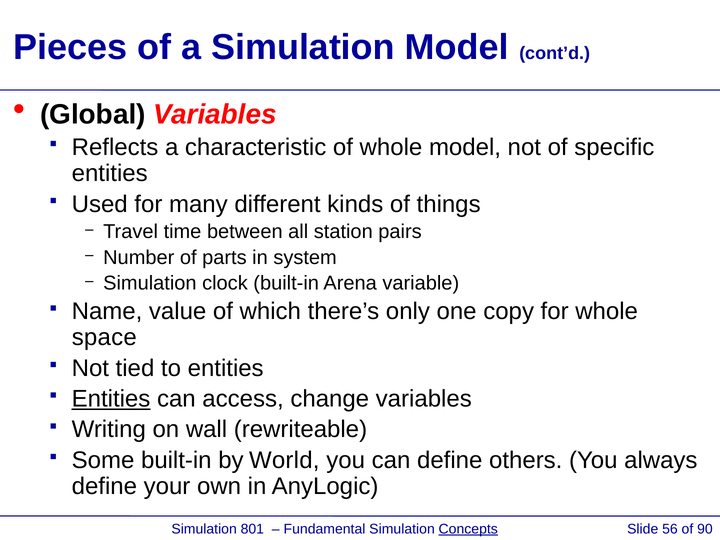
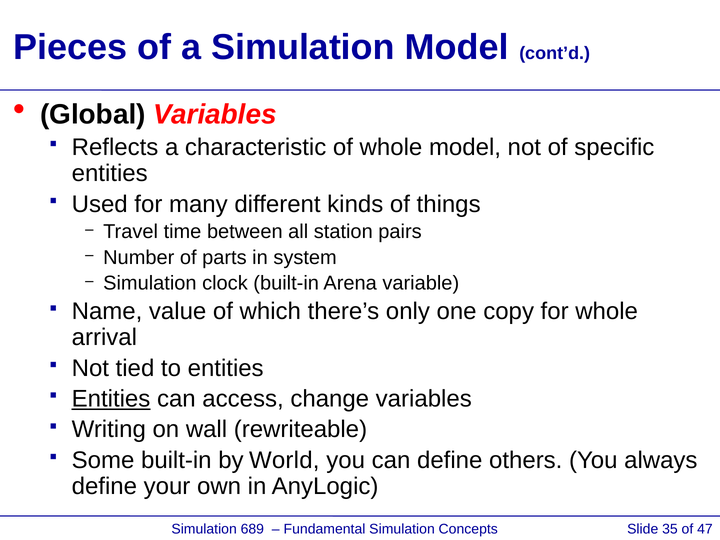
space: space -> arrival (104, 337)
801: 801 -> 689 (252, 529)
Concepts underline: present -> none (468, 529)
56: 56 -> 35 (670, 529)
90: 90 -> 47 (705, 529)
